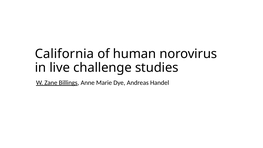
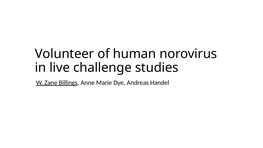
California: California -> Volunteer (64, 54)
